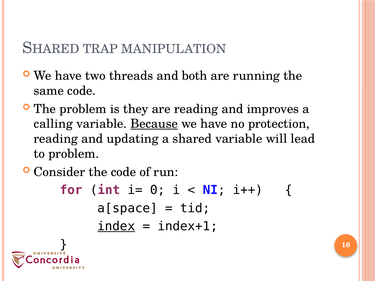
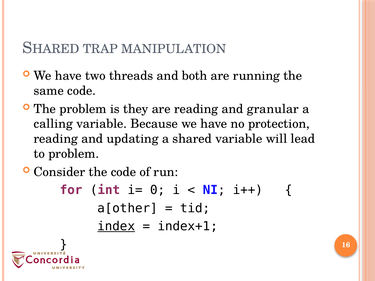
improves: improves -> granular (273, 109)
Because underline: present -> none (154, 124)
a[space: a[space -> a[other (128, 208)
